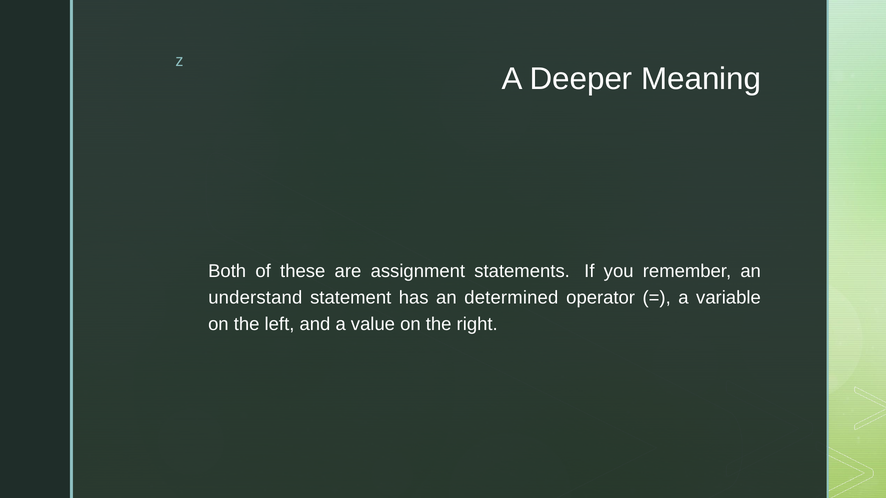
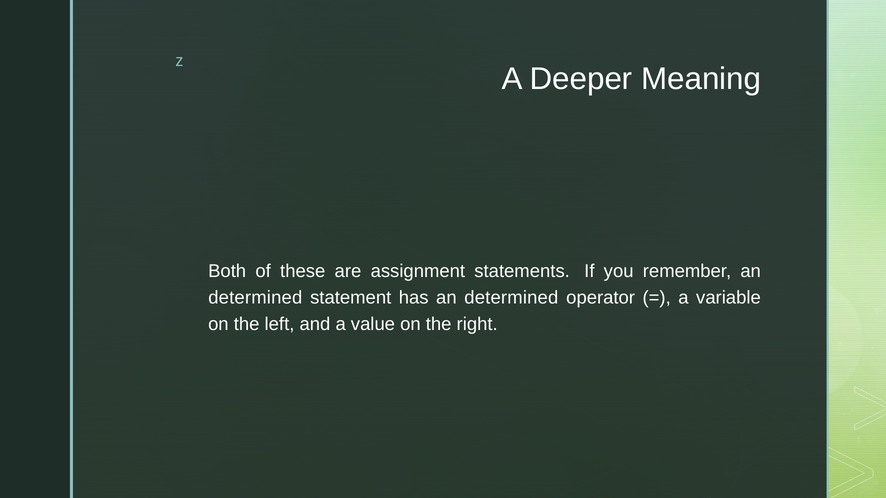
understand: understand -> determined (255, 298)
